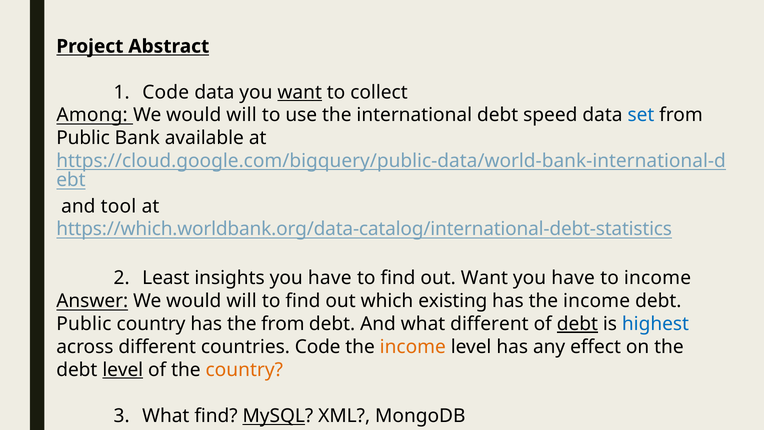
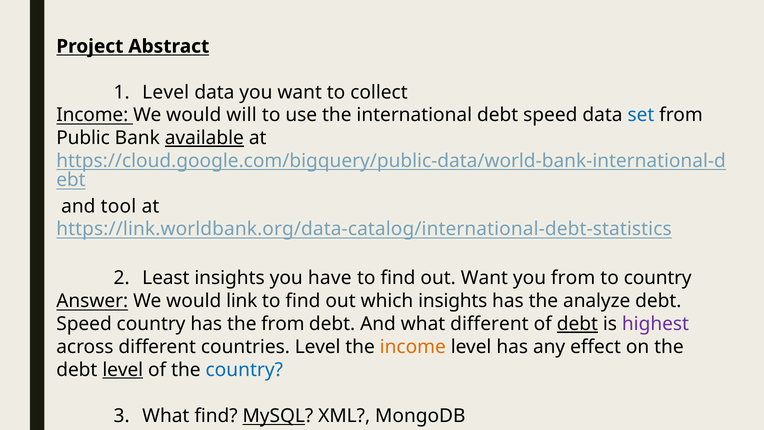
Code: Code -> Level (166, 92)
want underline: present -> none (300, 92)
Among: Among -> Income (92, 115)
available underline: none -> present (204, 138)
https://which.worldbank.org/data-catalog/international-debt-statistics: https://which.worldbank.org/data-catalog/international-debt-statistics -> https://link.worldbank.org/data-catalog/international-debt-statistics (364, 229)
have: have -> from (573, 278)
to income: income -> country (658, 278)
Answer We would will: will -> link (242, 301)
which existing: existing -> insights (453, 301)
has the income: income -> analyze (597, 301)
Public: Public -> Speed (84, 324)
highest colour: blue -> purple (655, 324)
countries Code: Code -> Level (318, 347)
country colour: orange -> blue (244, 370)
